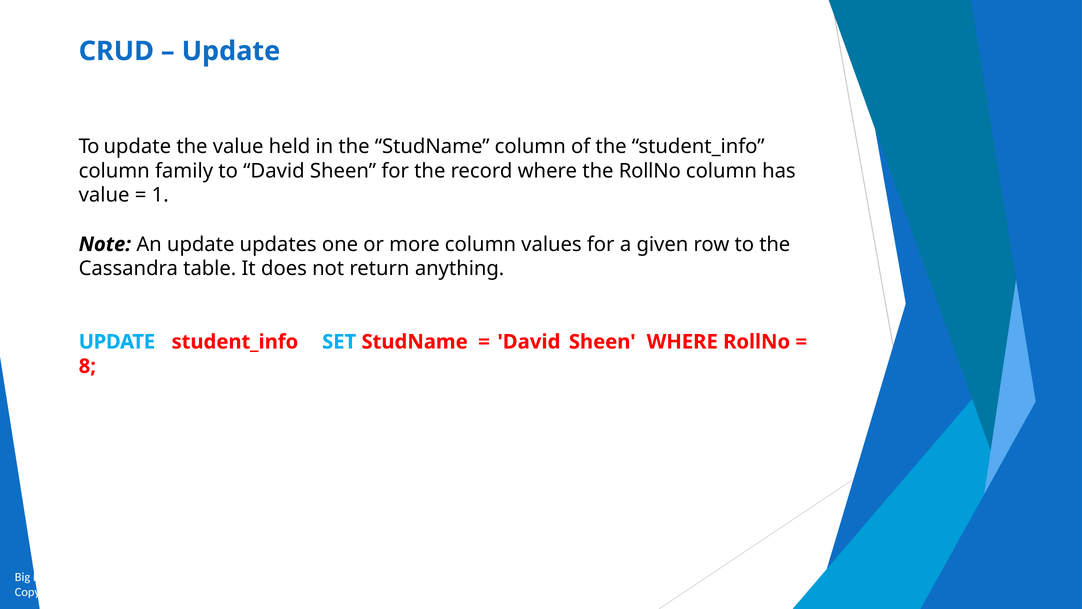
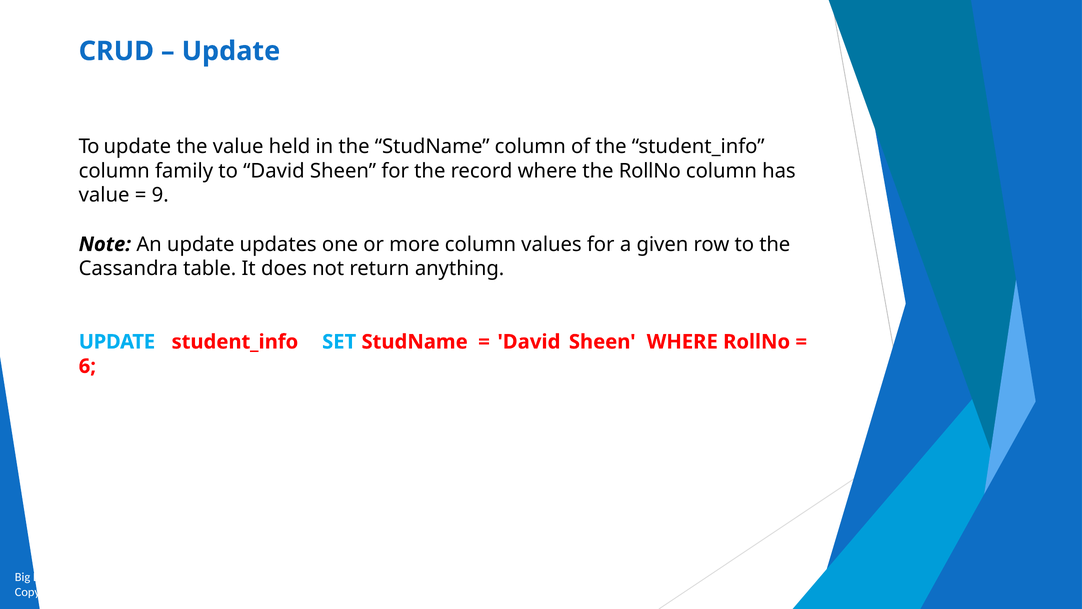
1: 1 -> 9 (160, 195)
8: 8 -> 6 (87, 366)
